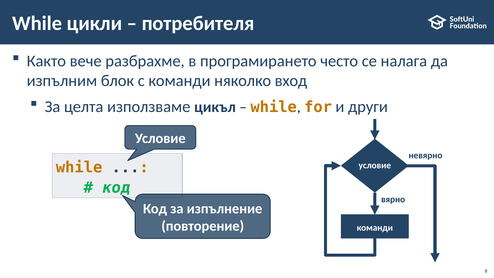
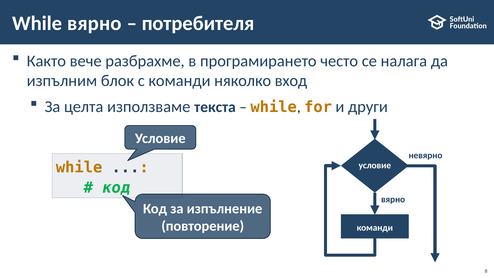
While цикли: цикли -> вярно (94, 23)
цикъл: цикъл -> текста (215, 107)
